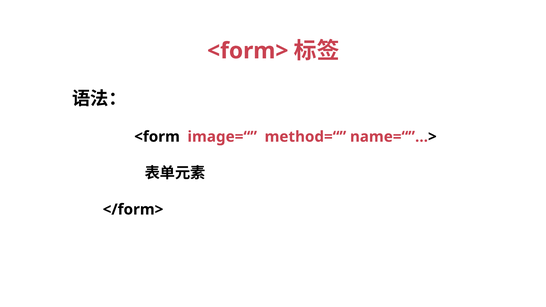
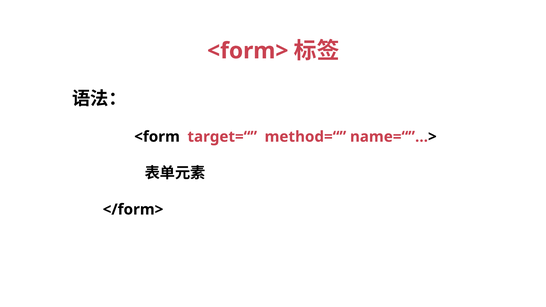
image=“: image=“ -> target=“ (222, 137)
